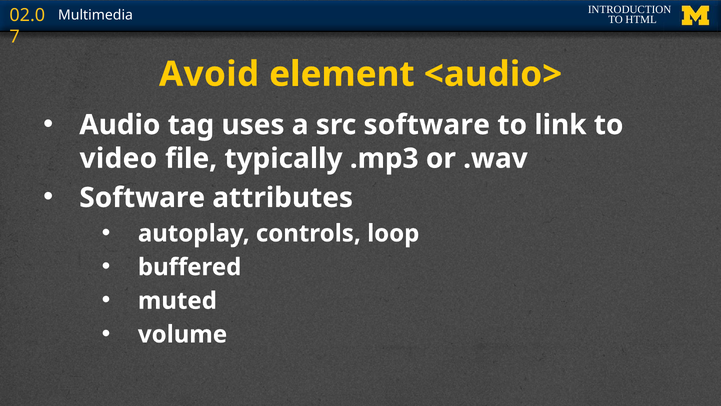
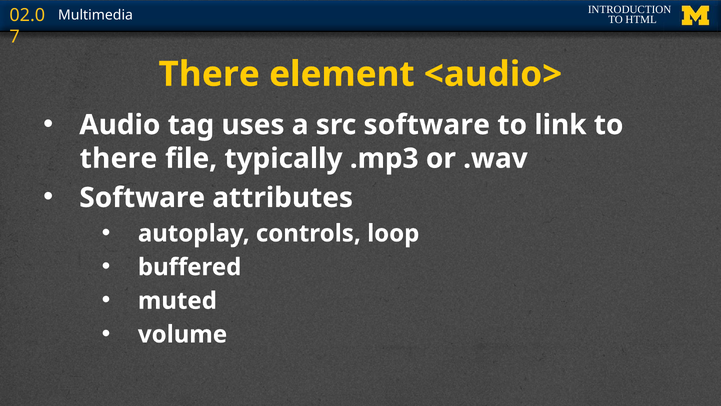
Avoid: Avoid -> There (209, 74)
video: video -> there (118, 158)
